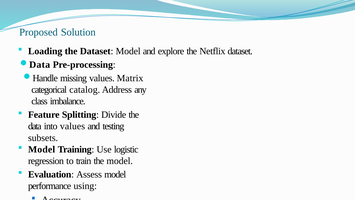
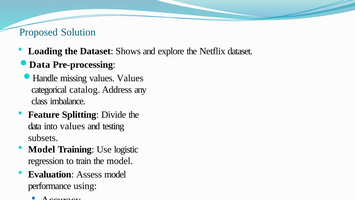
Dataset Model: Model -> Shows (128, 51)
values Matrix: Matrix -> Values (130, 78)
